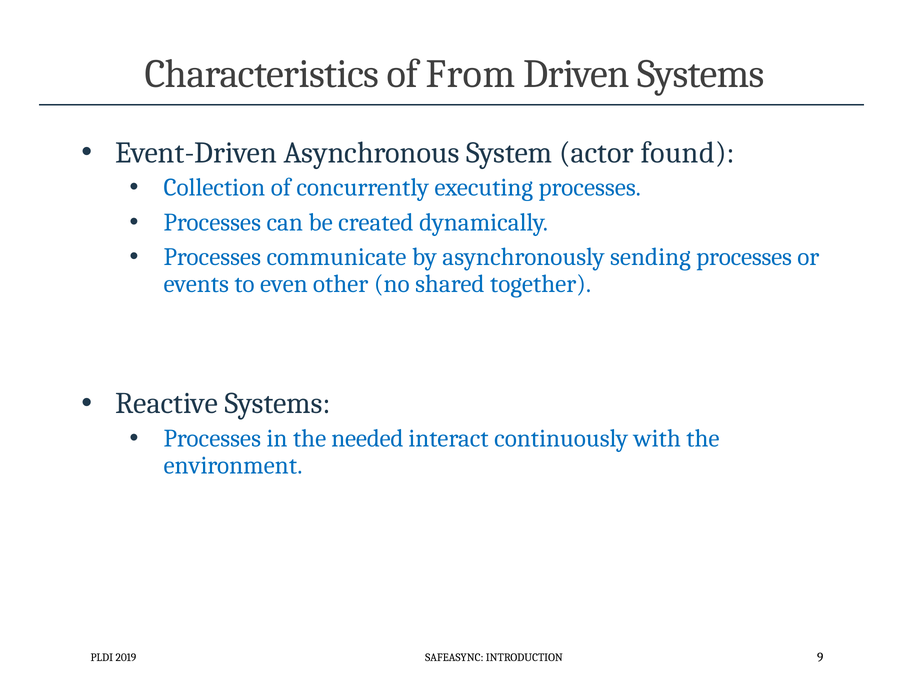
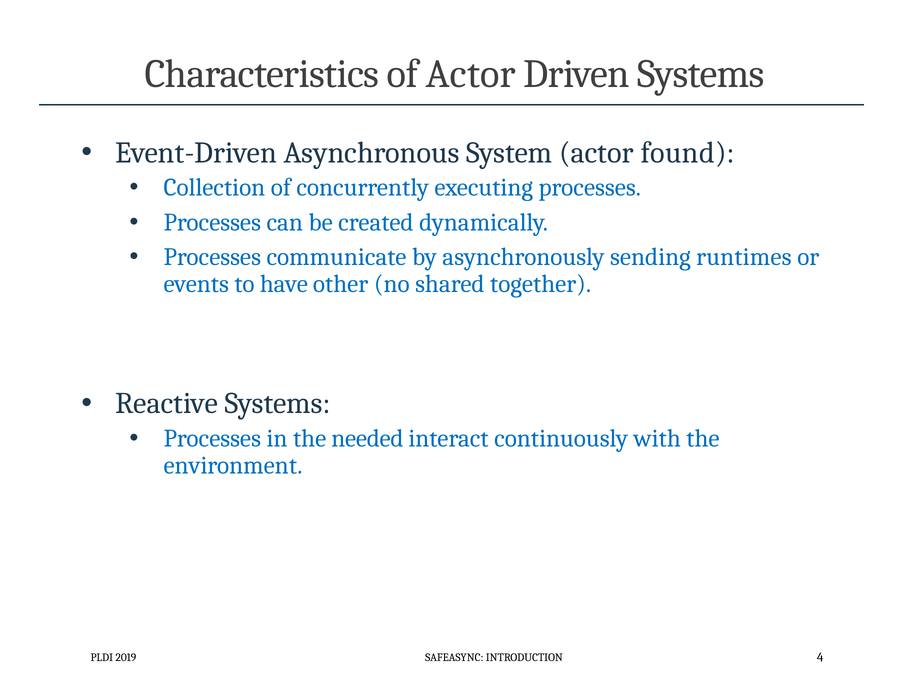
of From: From -> Actor (471, 74)
sending processes: processes -> runtimes (744, 257)
even: even -> have (284, 284)
9: 9 -> 4 (820, 658)
